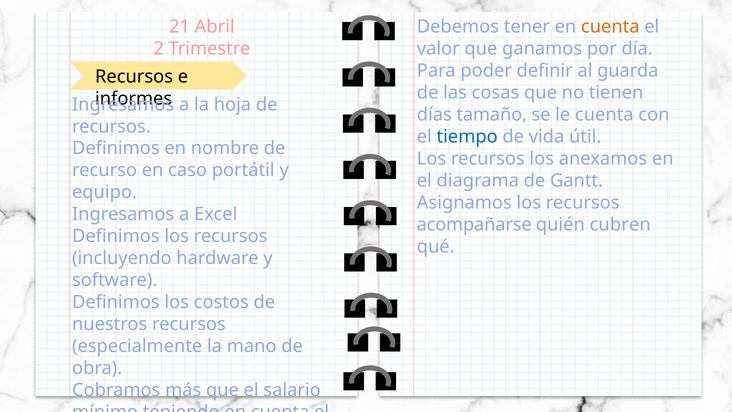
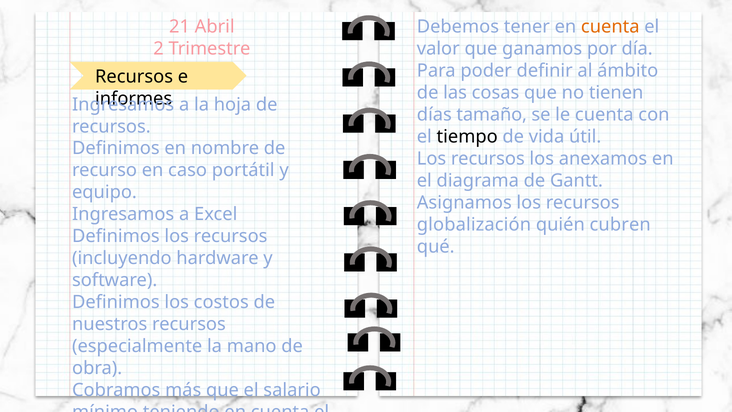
guarda: guarda -> ámbito (628, 71)
tiempo colour: blue -> black (467, 137)
acompañarse: acompañarse -> globalización (474, 224)
